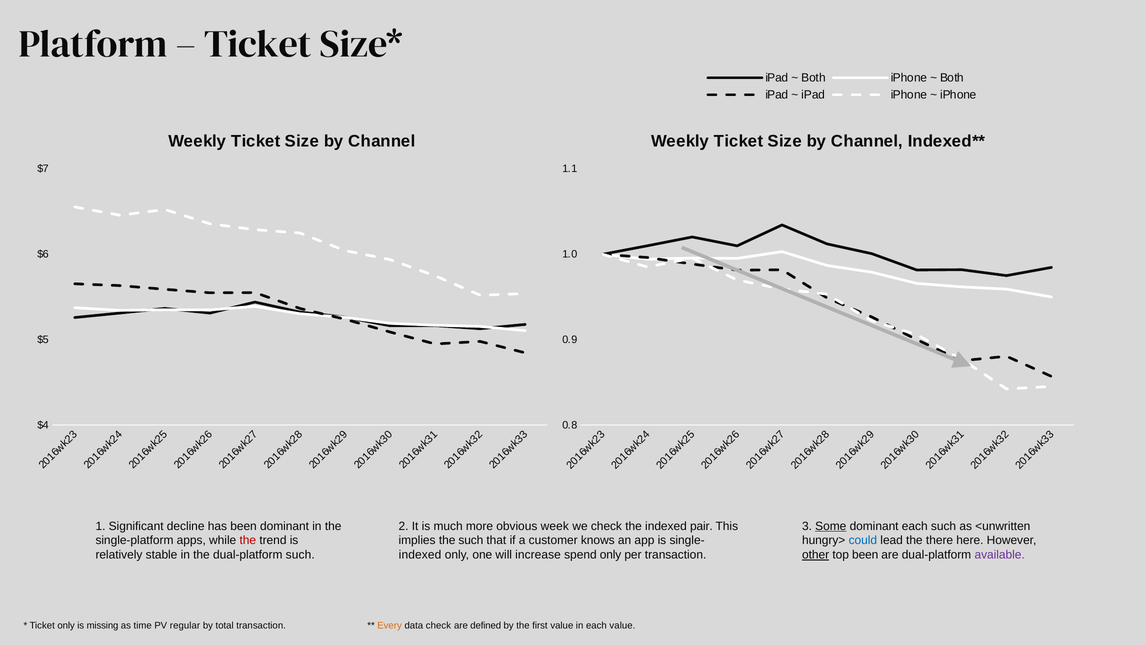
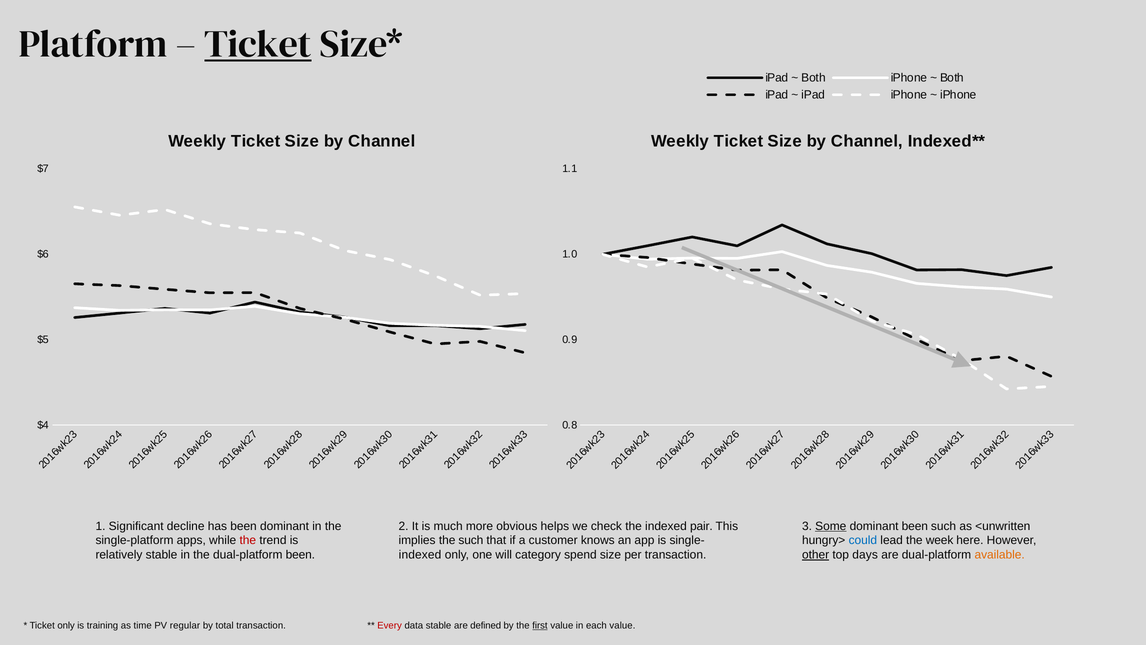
Ticket underline: none -> present (258, 44)
week: week -> helps (555, 526)
dominant each: each -> been (915, 526)
there: there -> week (940, 540)
dual-platform such: such -> been (300, 555)
increase: increase -> category (538, 555)
spend only: only -> size (610, 555)
top been: been -> days (865, 555)
available colour: purple -> orange (1000, 555)
missing: missing -> training (102, 625)
Every colour: orange -> red (390, 625)
data check: check -> stable (439, 625)
first underline: none -> present (540, 625)
